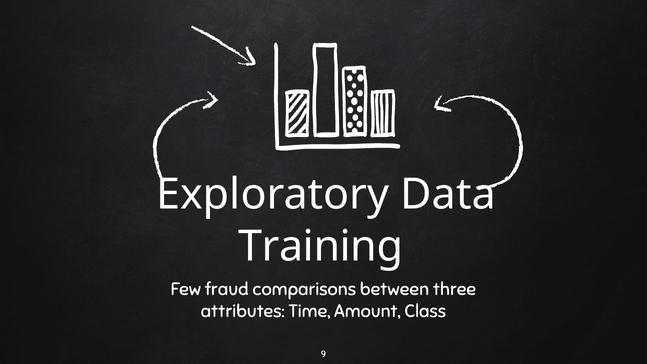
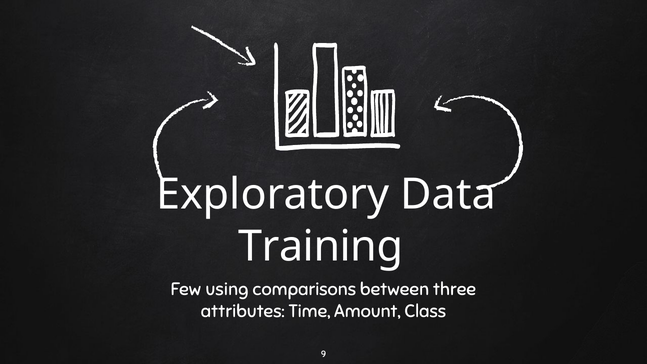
fraud: fraud -> using (227, 290)
